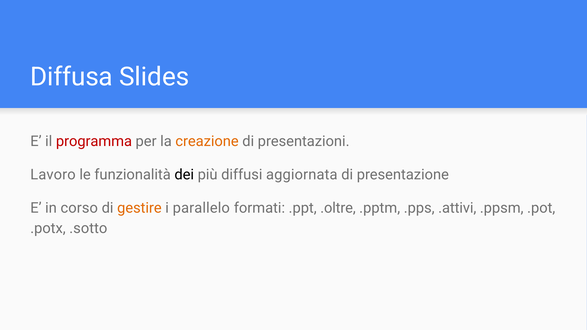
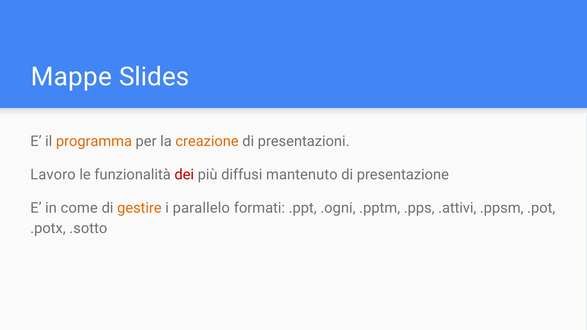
Diffusa: Diffusa -> Mappe (71, 77)
programma colour: red -> orange (94, 142)
dei colour: black -> red (184, 175)
aggiornata: aggiornata -> mantenuto (302, 175)
corso: corso -> come (79, 208)
.oltre: .oltre -> .ogni (338, 208)
